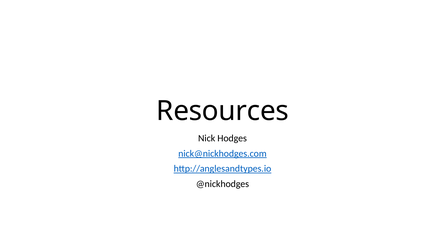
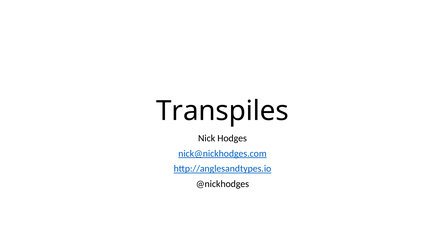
Resources: Resources -> Transpiles (223, 111)
